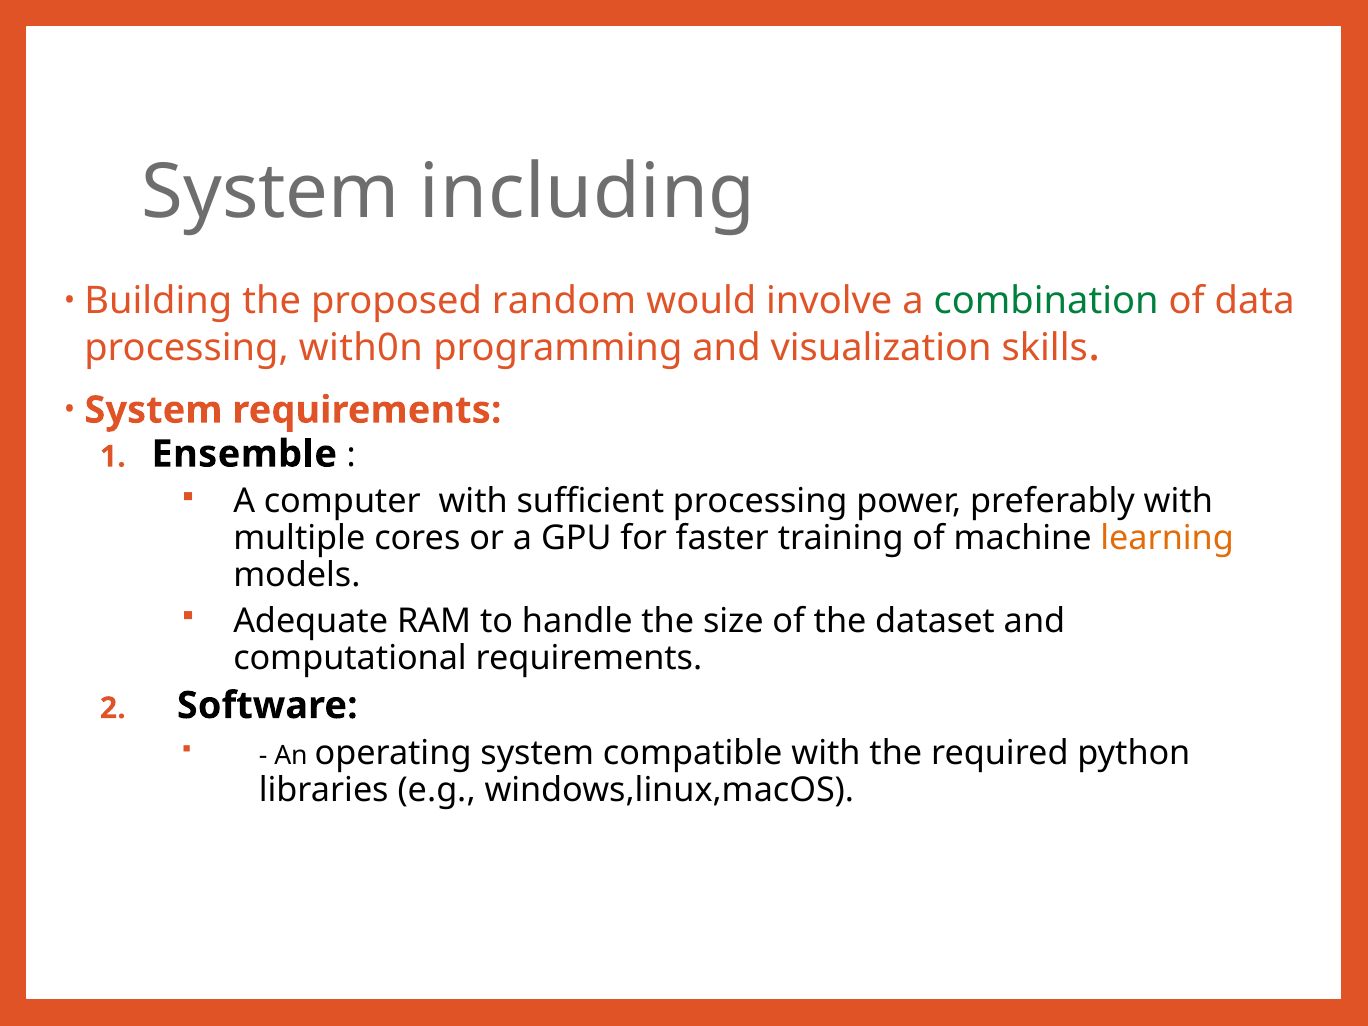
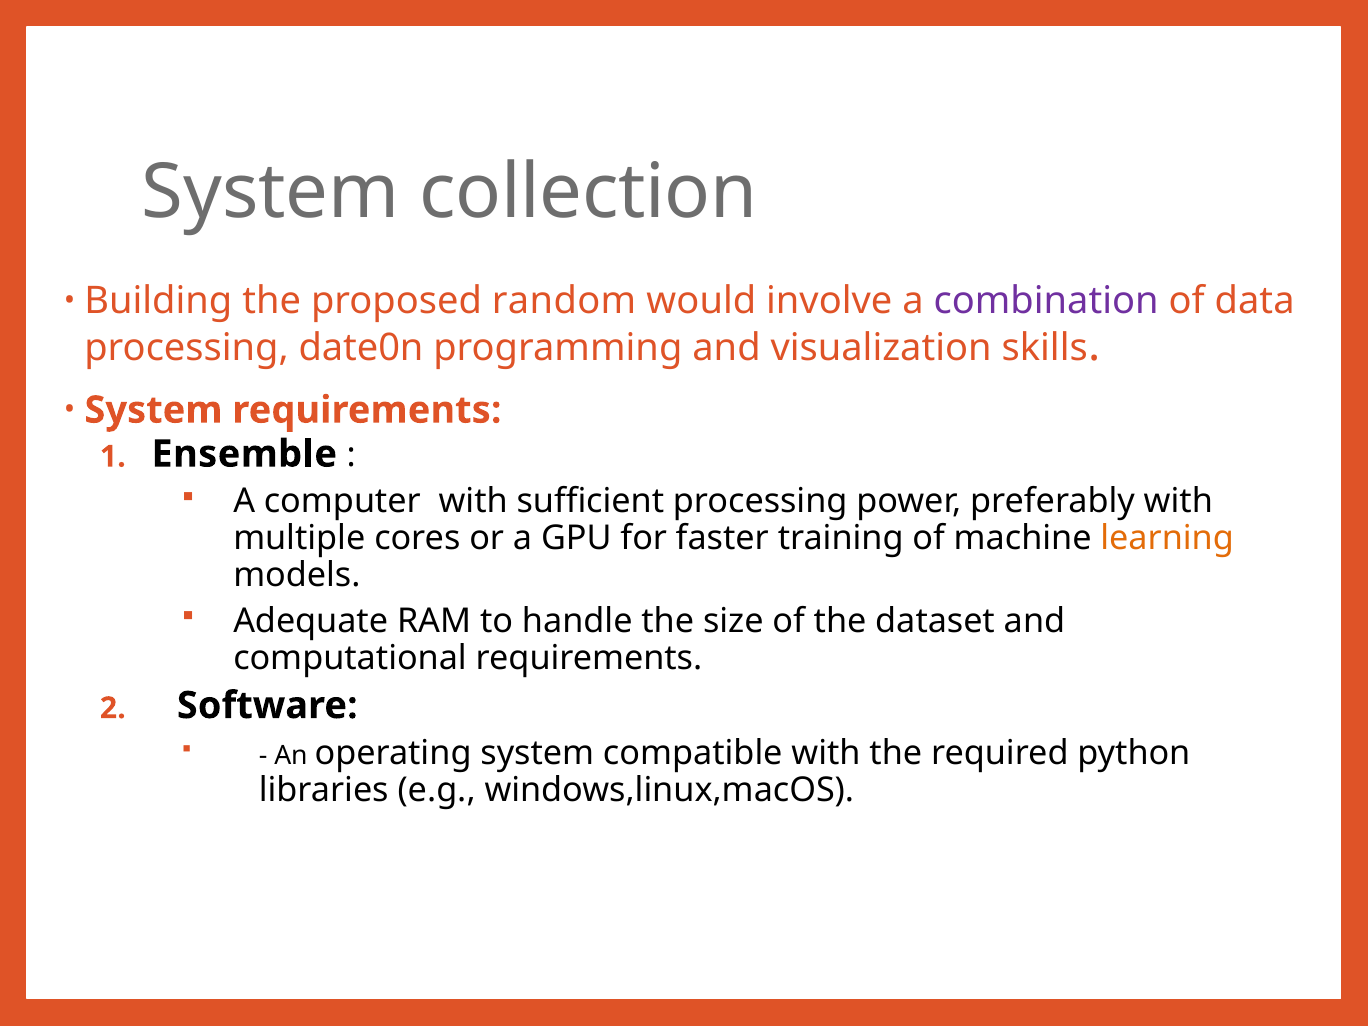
including: including -> collection (588, 192)
combination colour: green -> purple (1046, 301)
with0n: with0n -> date0n (361, 348)
